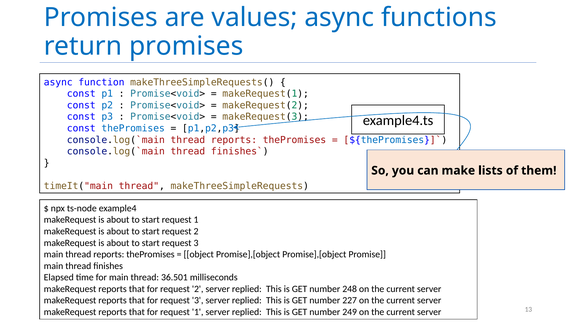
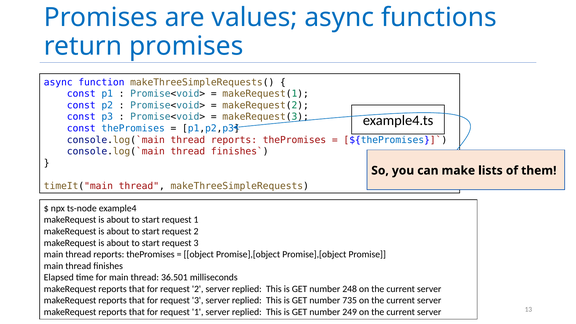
227: 227 -> 735 (350, 300)
